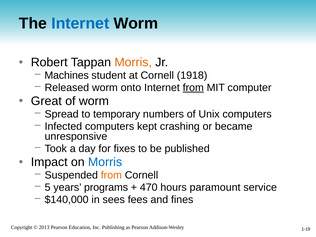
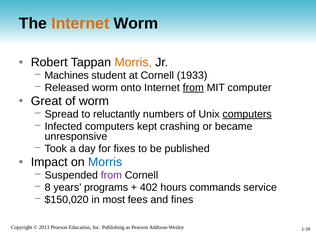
Internet colour: blue -> orange (80, 23)
1918: 1918 -> 1933 (192, 75)
temporary: temporary -> reluctantly (117, 114)
computers underline: none -> present (247, 114)
from colour: orange -> purple (111, 175)
5: 5 -> 8 (48, 187)
470: 470 -> 402 (149, 187)
paramount: paramount -> commands (215, 187)
$140,000: $140,000 -> $150,020 (67, 200)
sees: sees -> most (114, 200)
